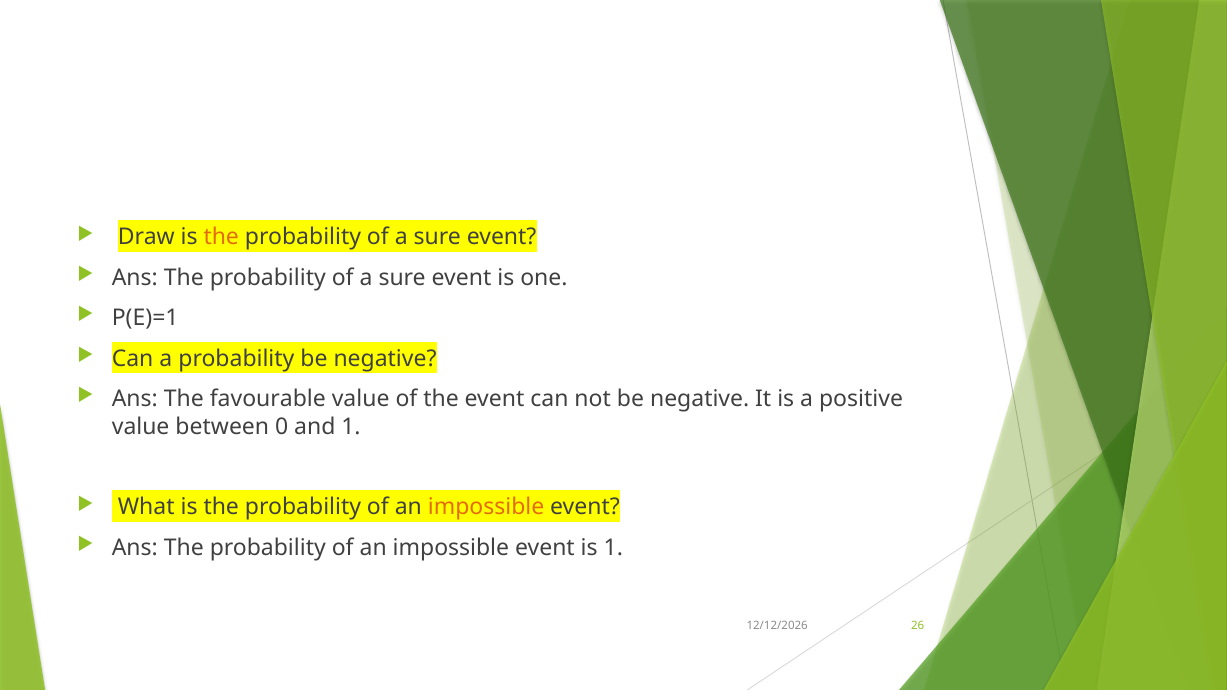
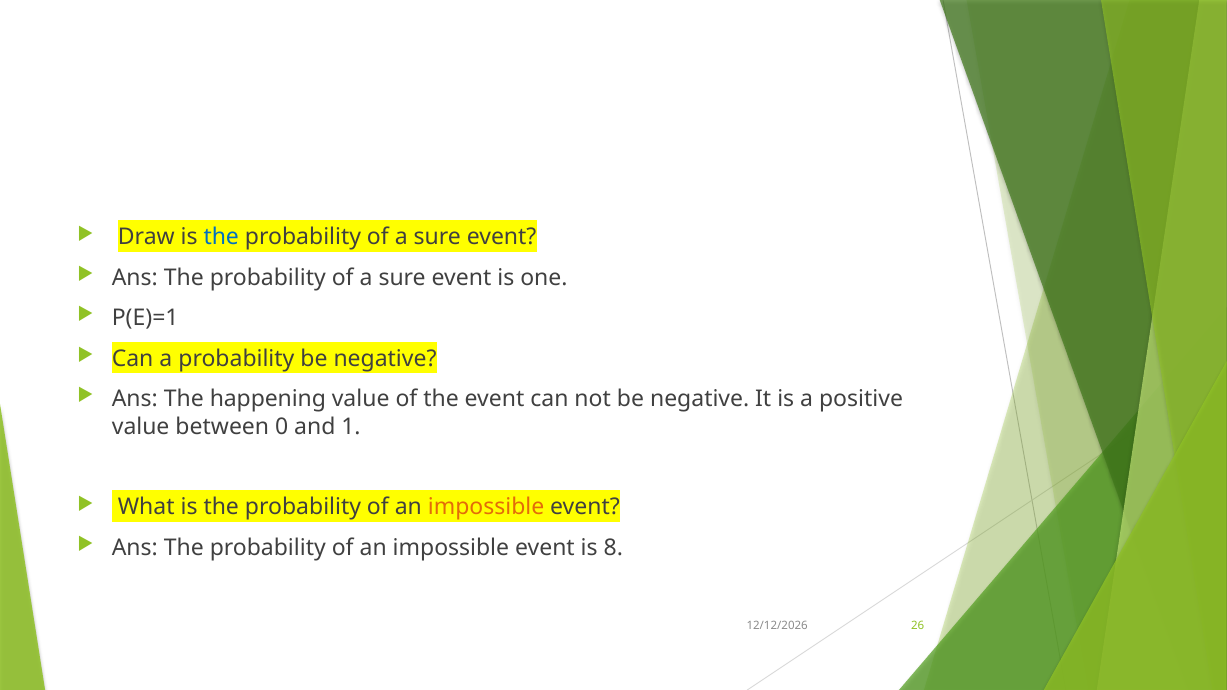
the colour: orange -> blue (221, 237)
favourable: favourable -> happening (268, 399)
is 1: 1 -> 8 (613, 548)
